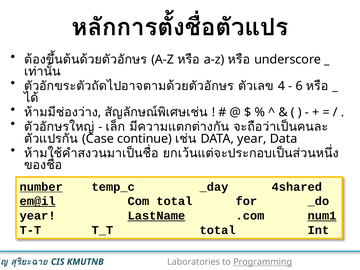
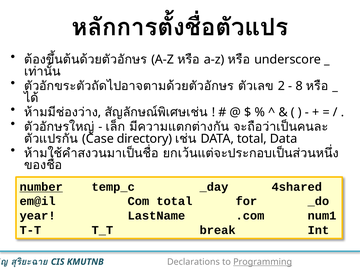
4: 4 -> 2 (281, 86)
6: 6 -> 8 (299, 86)
continue: continue -> directory (145, 139)
DATA year: year -> total (252, 139)
em@il underline: present -> none (38, 201)
LastName underline: present -> none (156, 216)
num1 underline: present -> none (322, 216)
T_T total: total -> break (218, 230)
Laboratories: Laboratories -> Declarations (193, 262)
